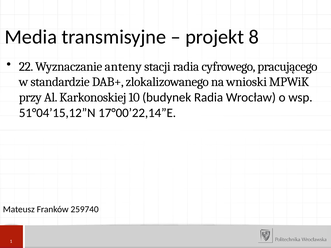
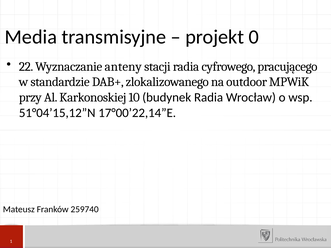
8: 8 -> 0 (254, 37)
wnioski: wnioski -> outdoor (247, 82)
